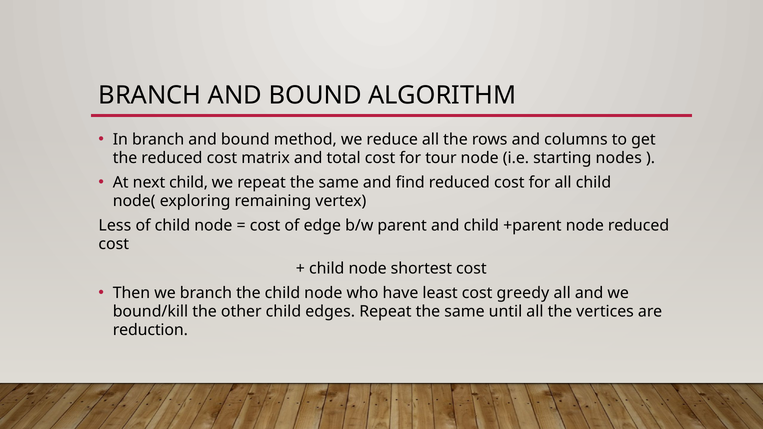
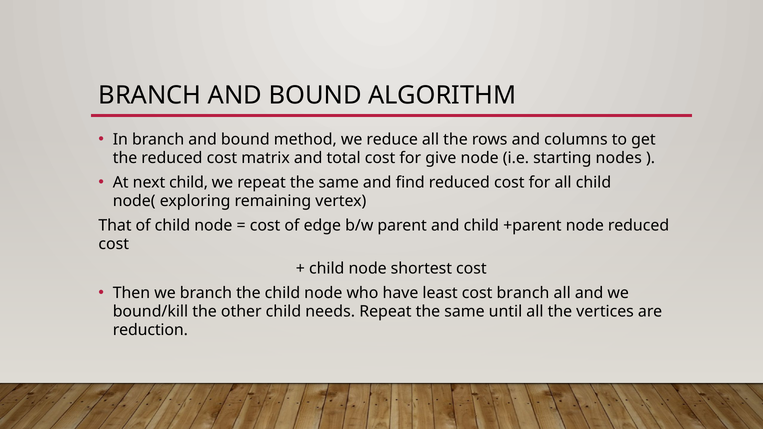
tour: tour -> give (441, 158)
Less: Less -> That (115, 226)
cost greedy: greedy -> branch (523, 293)
edges: edges -> needs (330, 312)
